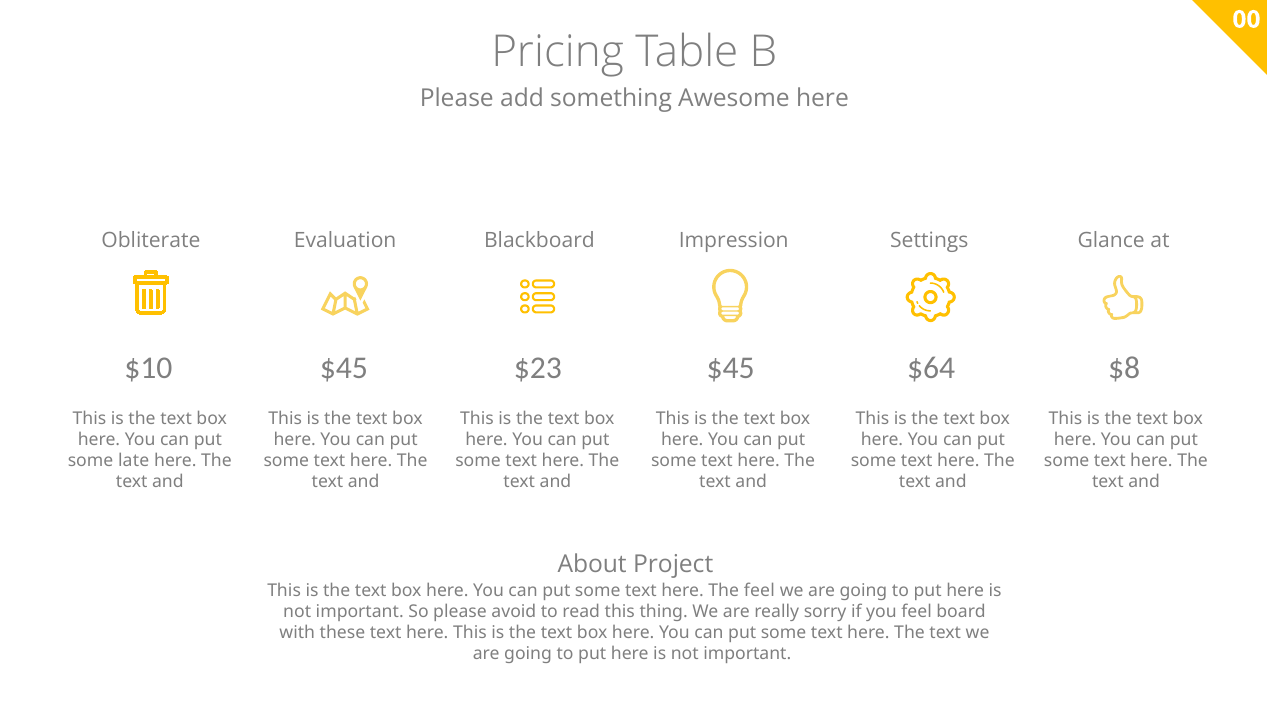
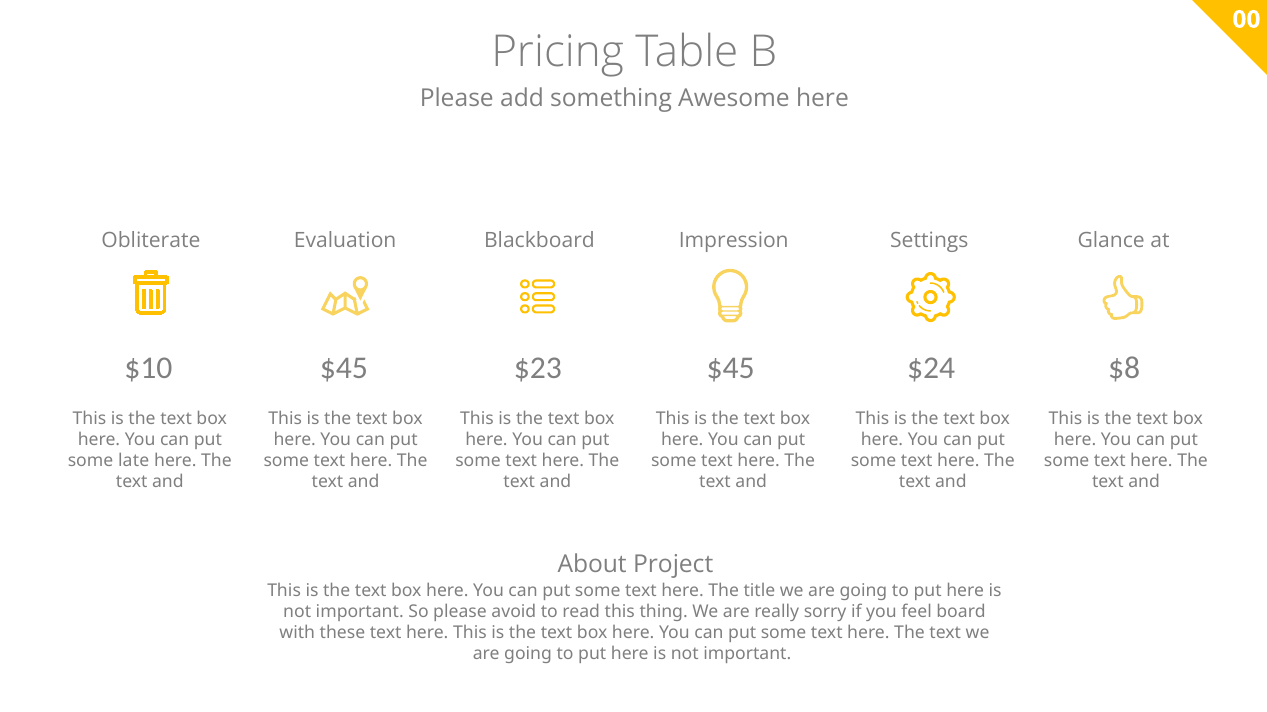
$64: $64 -> $24 (931, 368)
The feel: feel -> title (759, 591)
